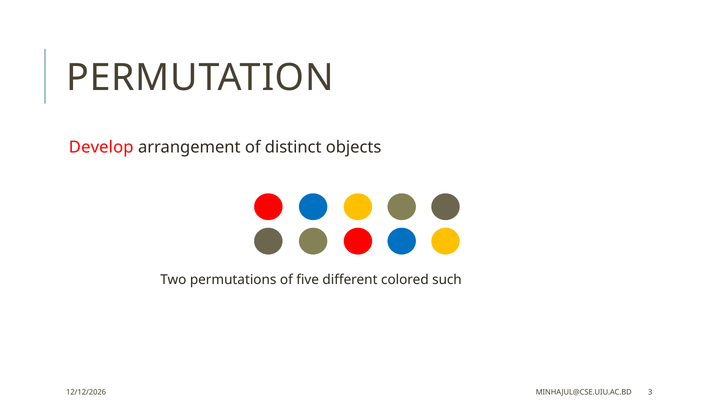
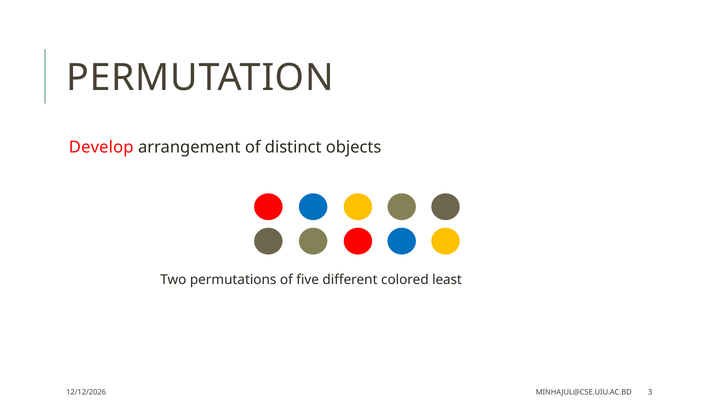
such: such -> least (447, 280)
